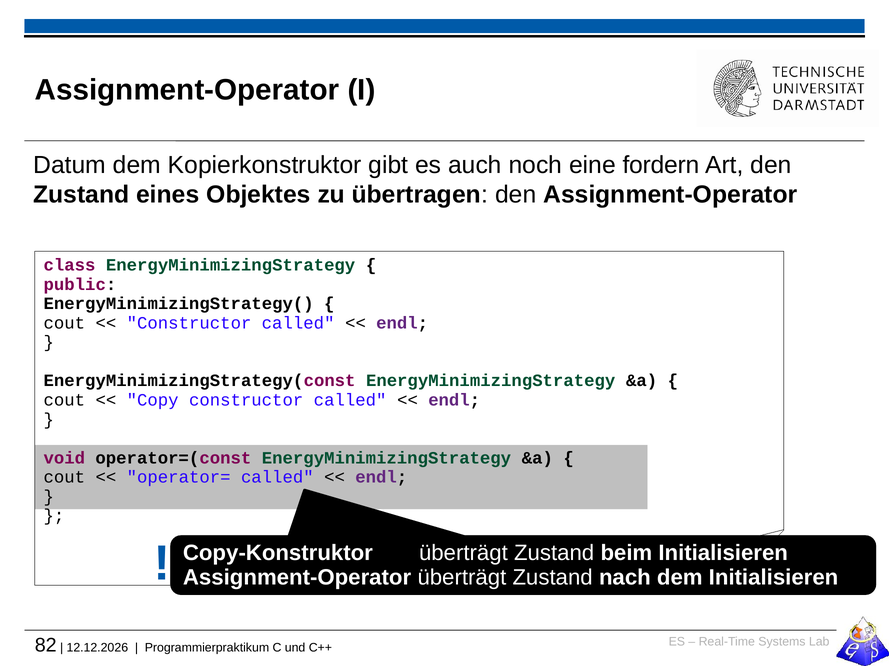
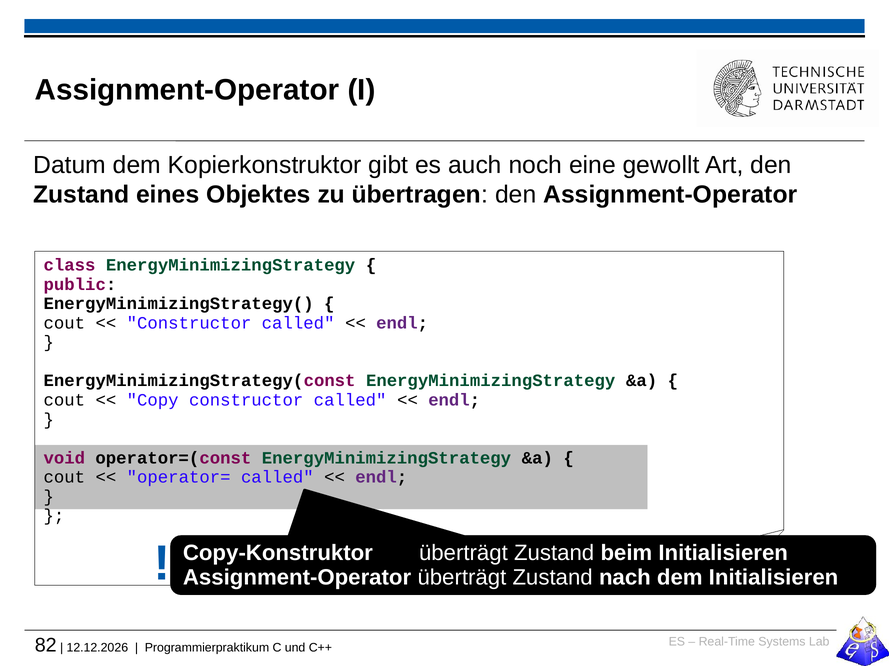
fordern: fordern -> gewollt (661, 165)
